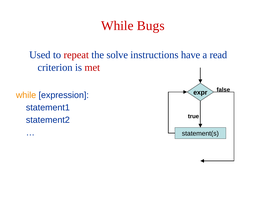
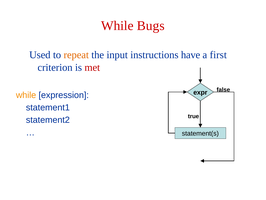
repeat colour: red -> orange (76, 55)
solve: solve -> input (117, 55)
read: read -> first (218, 55)
